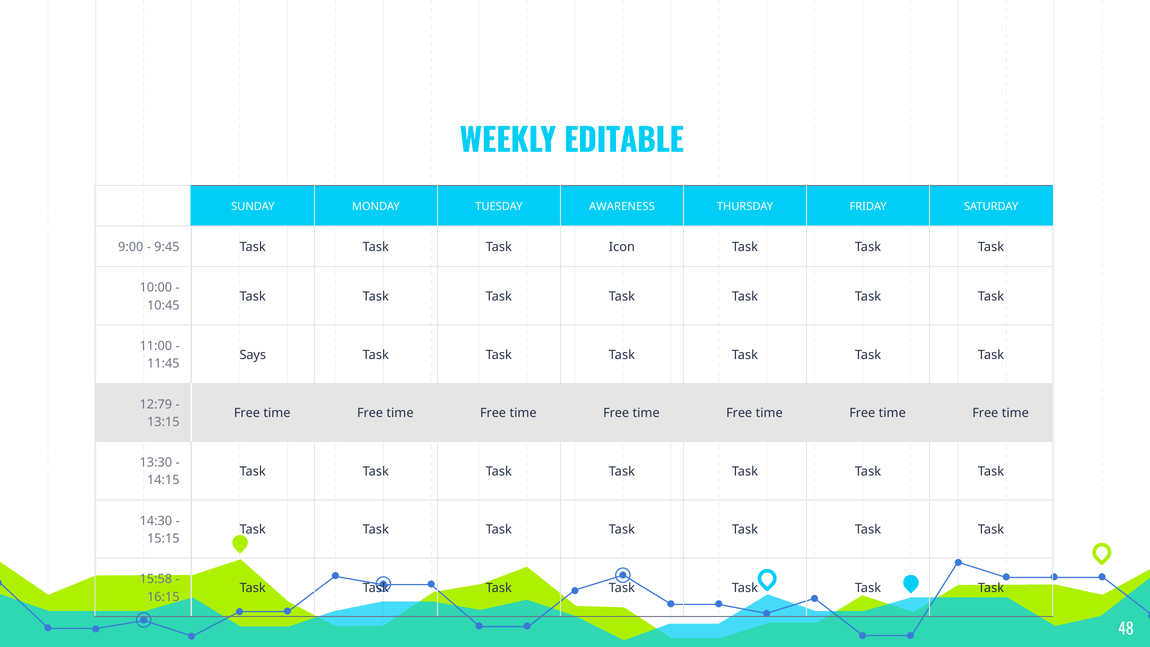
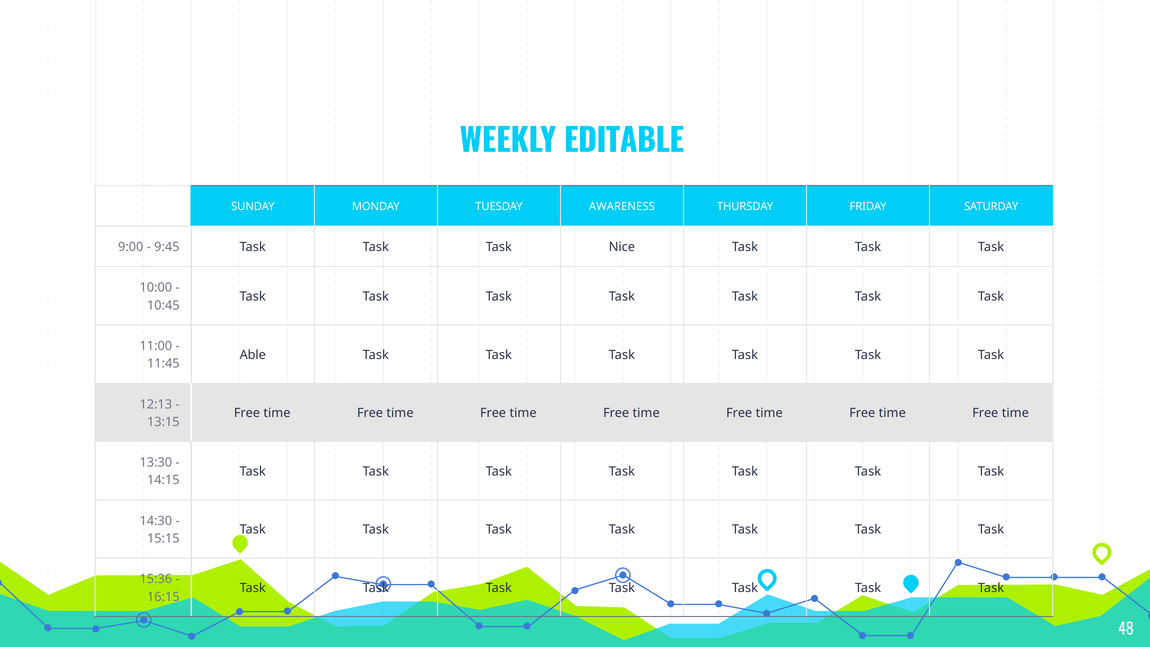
Icon: Icon -> Nice (622, 247)
Says: Says -> Able (253, 355)
12:79: 12:79 -> 12:13 (156, 404)
15:58: 15:58 -> 15:36 (156, 579)
